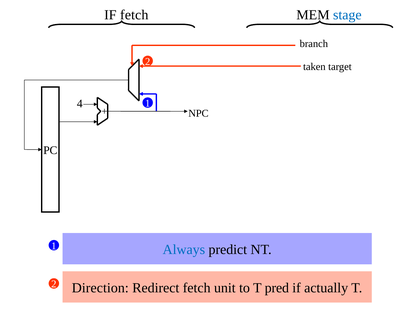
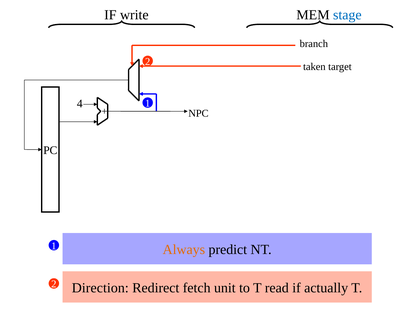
IF fetch: fetch -> write (134, 15)
Always colour: blue -> orange (184, 249)
pred: pred -> read (277, 288)
